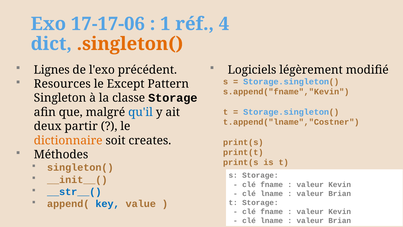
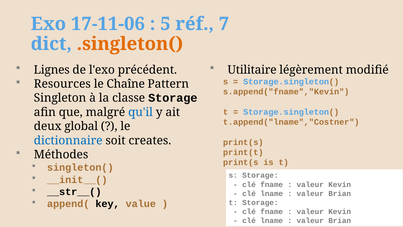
17-17-06: 17-17-06 -> 17-11-06 (108, 24)
1: 1 -> 5 (165, 24)
4: 4 -> 7 (224, 24)
Logiciels: Logiciels -> Utilitaire (252, 70)
Except: Except -> Chaîne (126, 84)
partir: partir -> global (81, 126)
dictionnaire colour: orange -> blue (68, 140)
__str__( colour: blue -> black (74, 192)
key colour: blue -> black (108, 204)
